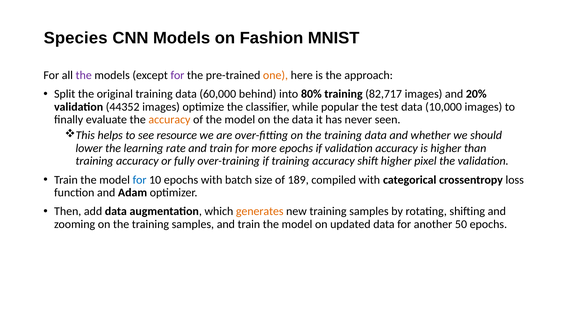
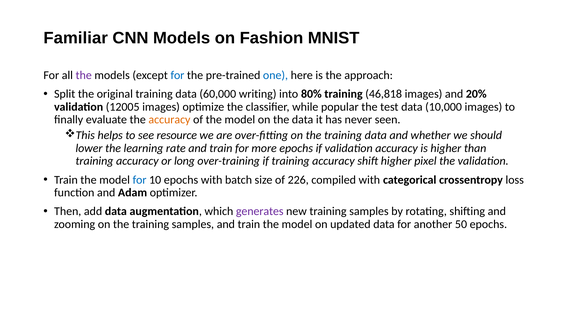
Species: Species -> Familiar (76, 38)
for colour: purple -> blue (177, 75)
one colour: orange -> blue (276, 75)
behind: behind -> writing (258, 94)
82,717: 82,717 -> 46,818 (384, 94)
44352: 44352 -> 12005 (123, 107)
fully: fully -> long (184, 161)
189: 189 -> 226 (298, 180)
generates colour: orange -> purple (260, 212)
